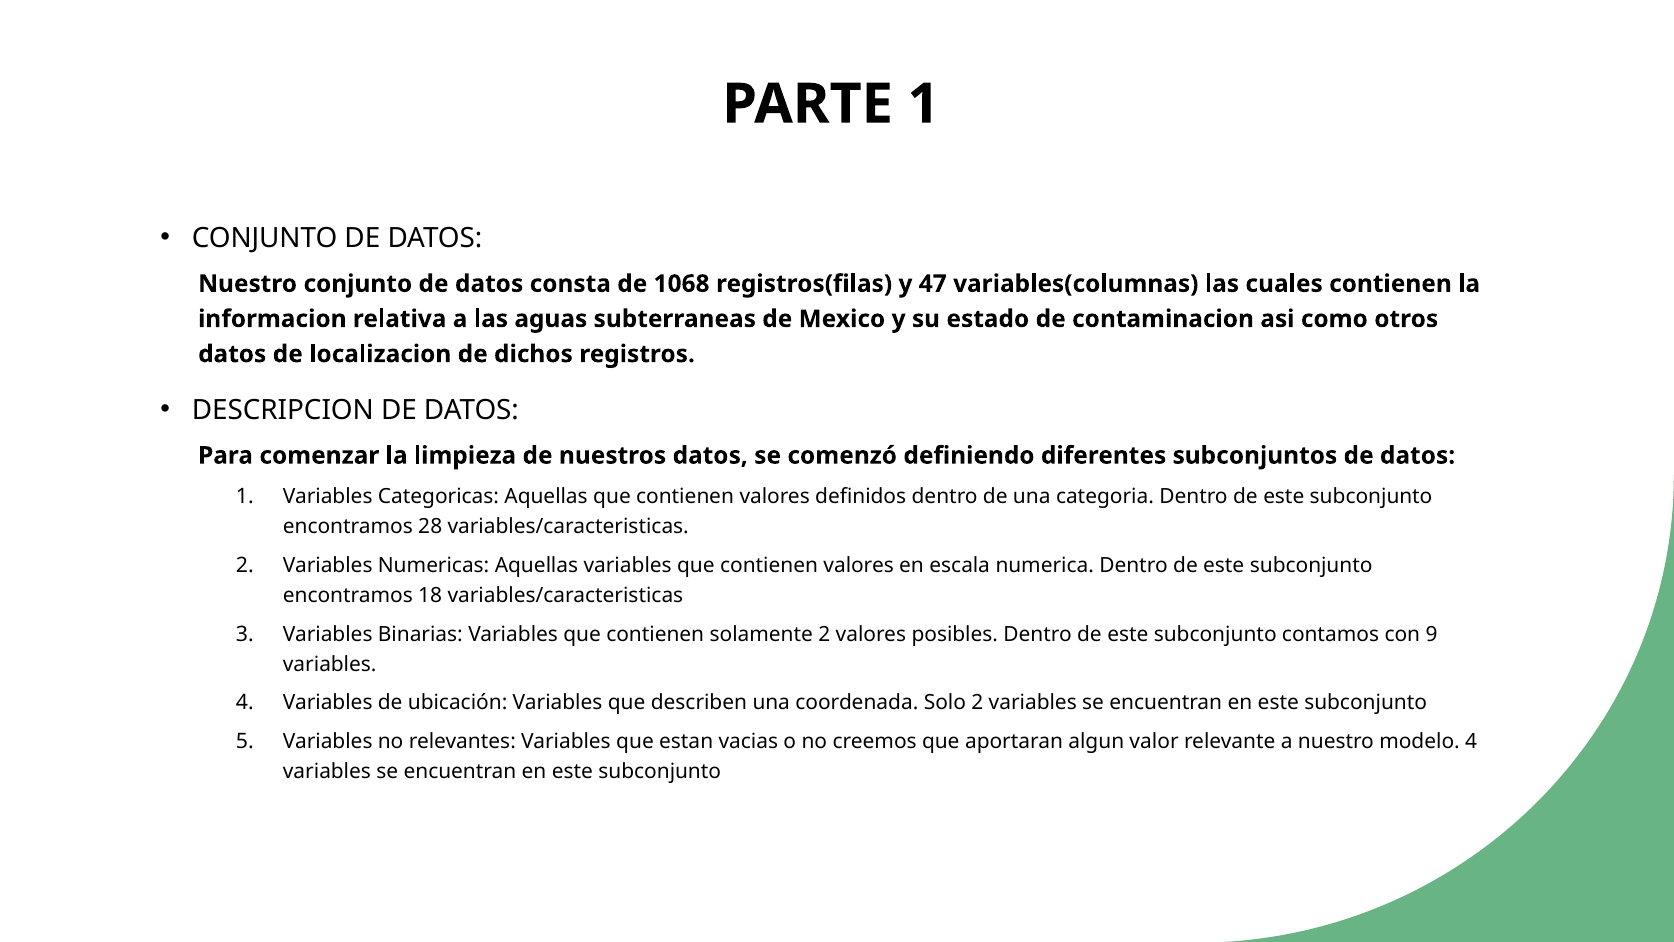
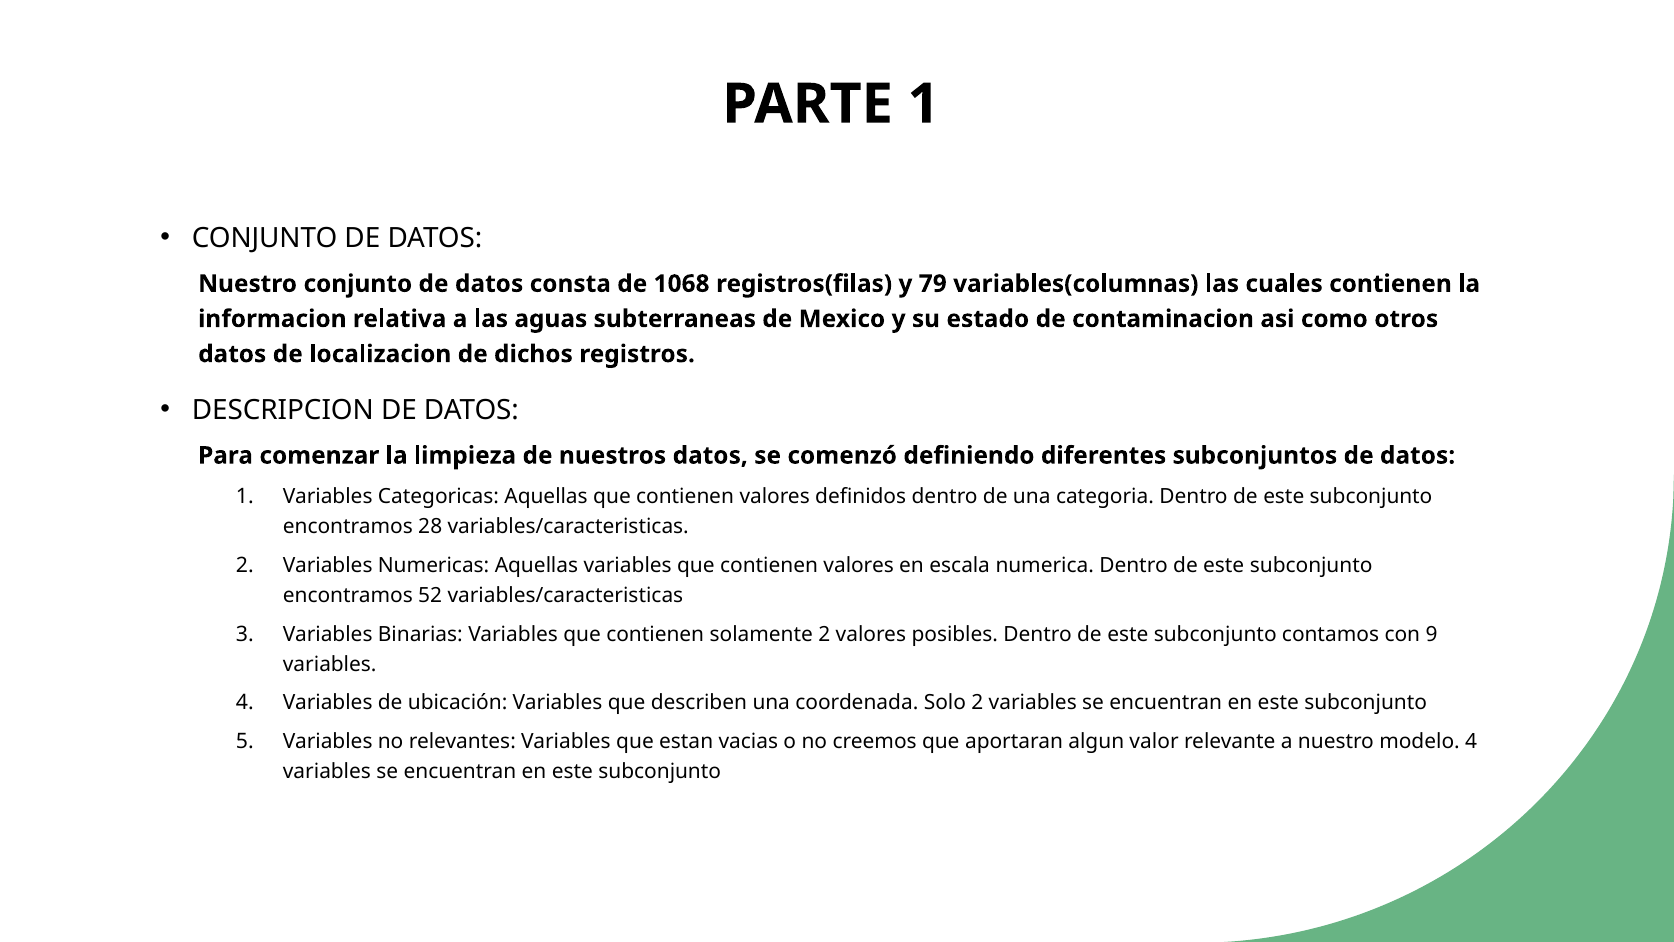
47: 47 -> 79 (933, 284)
18: 18 -> 52 (430, 595)
